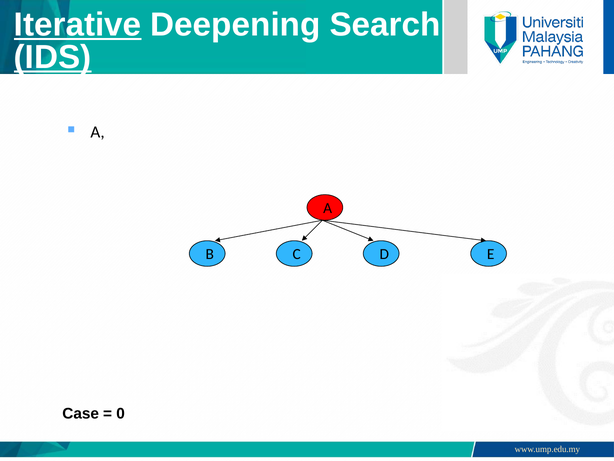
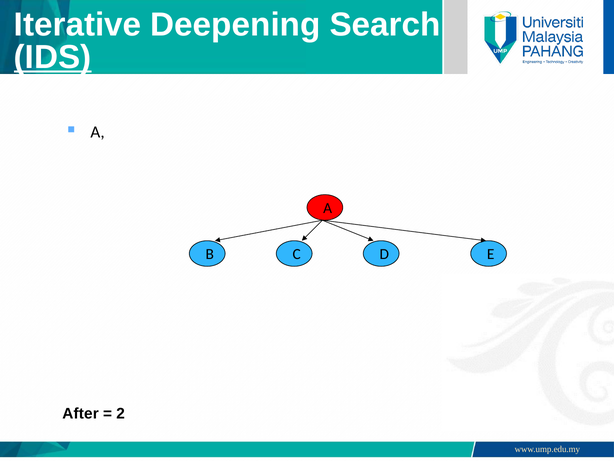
Iterative underline: present -> none (78, 25)
Case: Case -> After (81, 413)
0: 0 -> 2 (121, 413)
